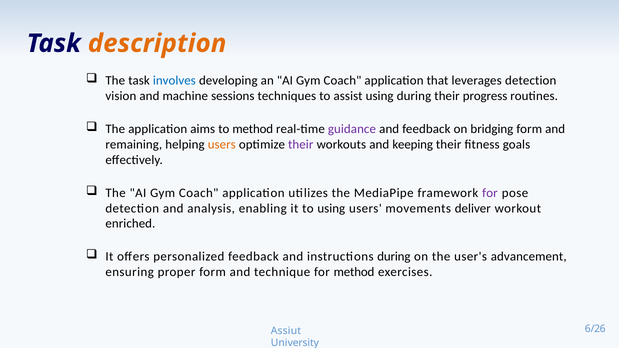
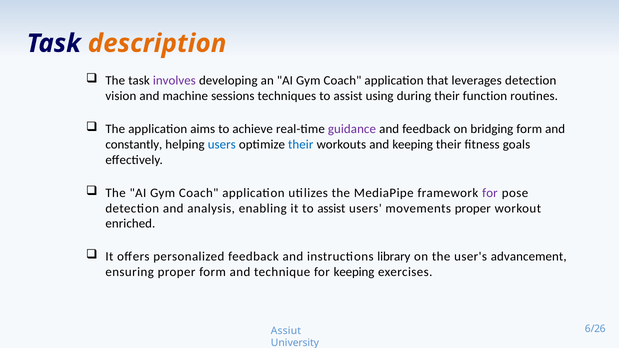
involves colour: blue -> purple (174, 81)
progress: progress -> function (485, 96)
to method: method -> achieve (253, 129)
remaining: remaining -> constantly (134, 145)
users colour: orange -> blue (222, 145)
their colour: purple -> blue (301, 145)
it to using: using -> assist (331, 209)
movements deliver: deliver -> proper (473, 209)
instructions during: during -> library (394, 257)
for method: method -> keeping (354, 273)
